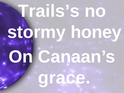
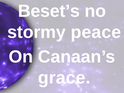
Trails’s: Trails’s -> Beset’s (49, 11)
honey: honey -> peace (96, 32)
